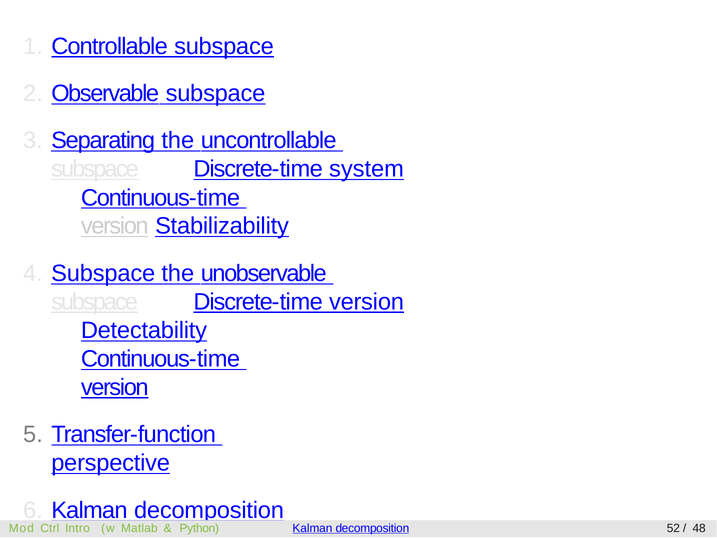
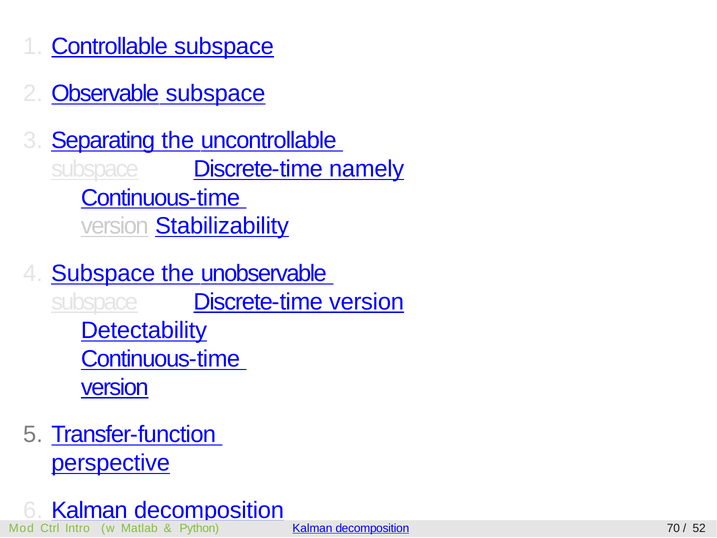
system: system -> namely (367, 169)
52: 52 -> 70 (673, 528)
48: 48 -> 52 (699, 528)
